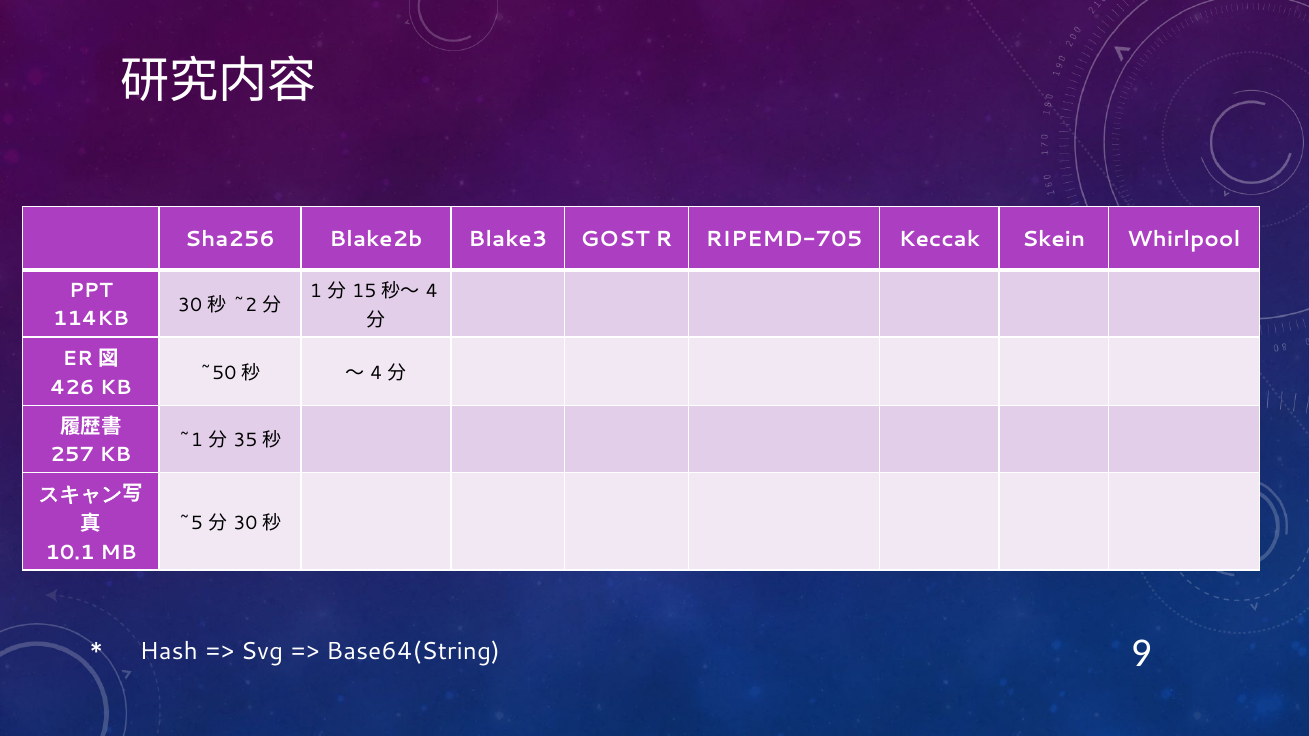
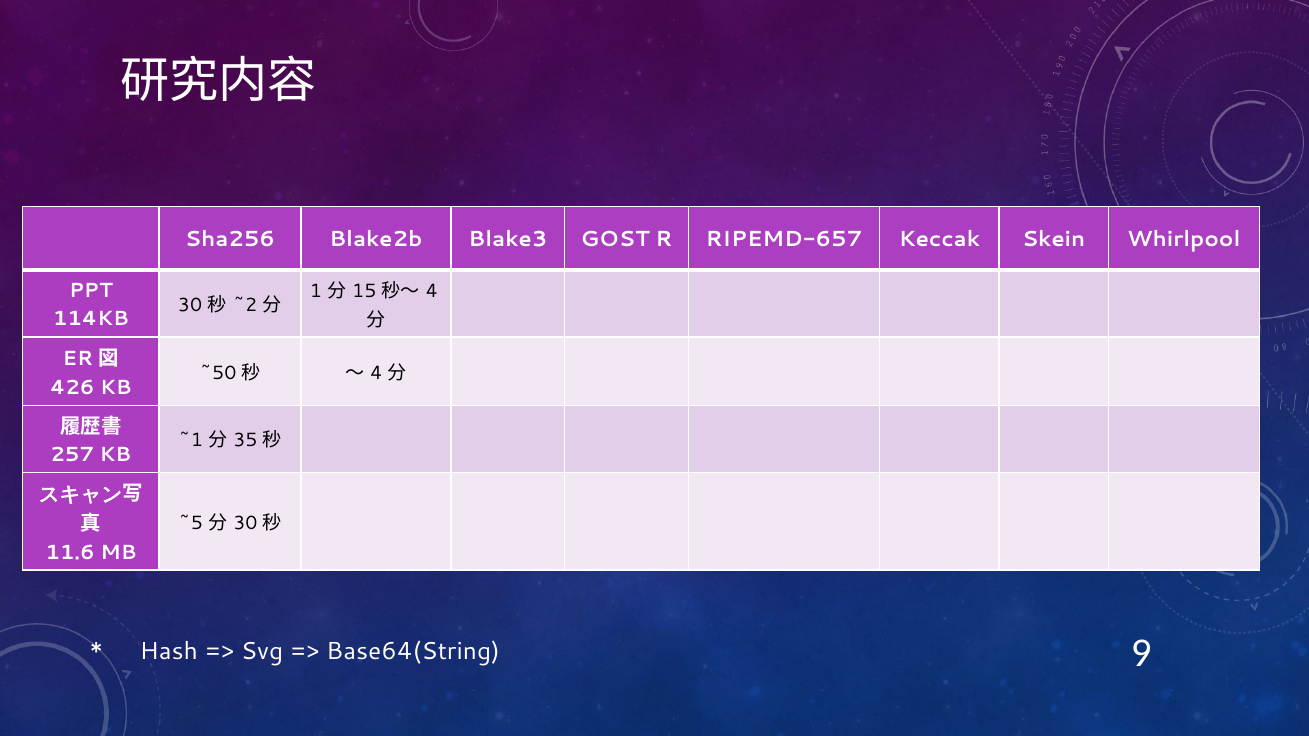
RIPEMD-705: RIPEMD-705 -> RIPEMD-657 (784, 240)
10.1: 10.1 -> 11.6 (70, 552)
